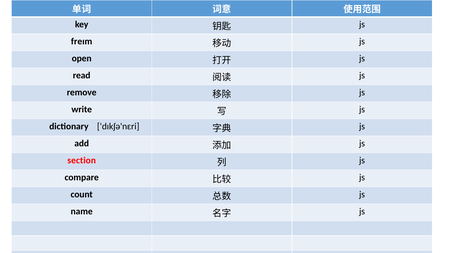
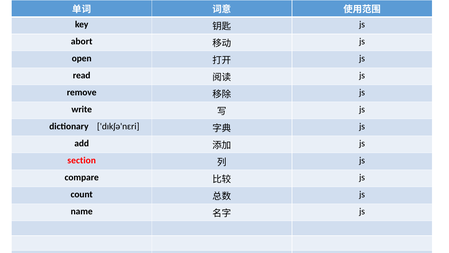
freɪm: freɪm -> abort (82, 41)
